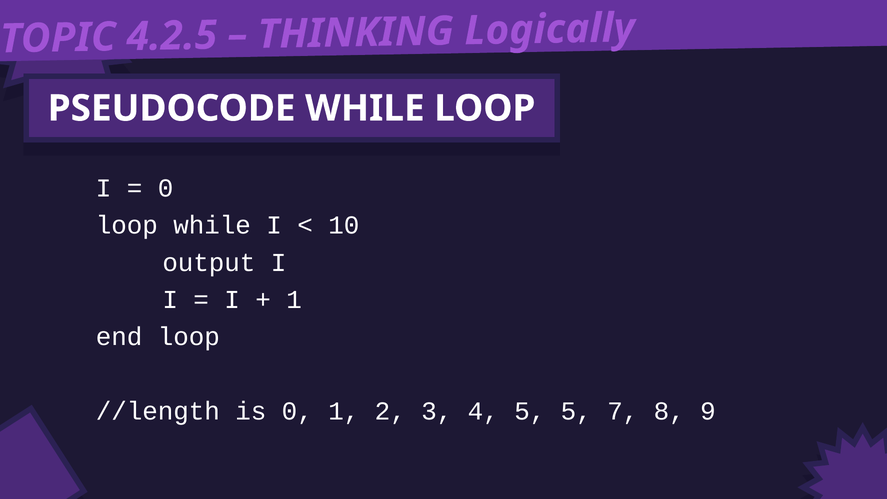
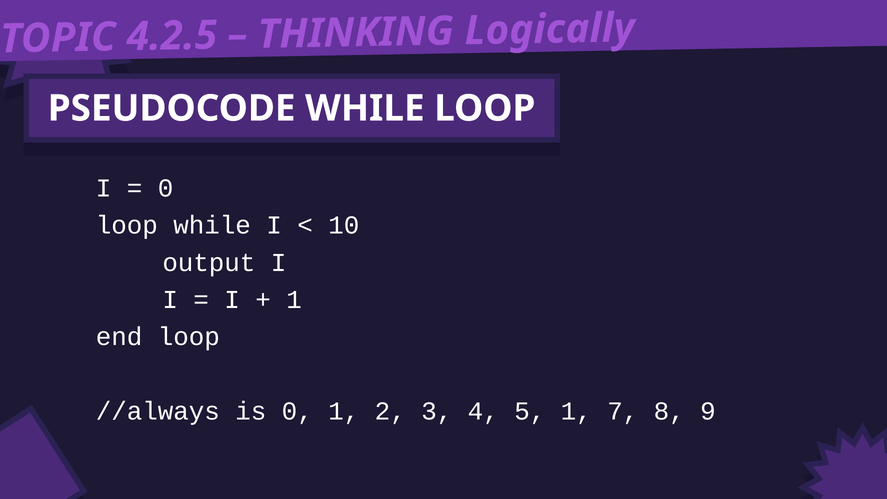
//length: //length -> //always (158, 411)
5 5: 5 -> 1 (576, 411)
